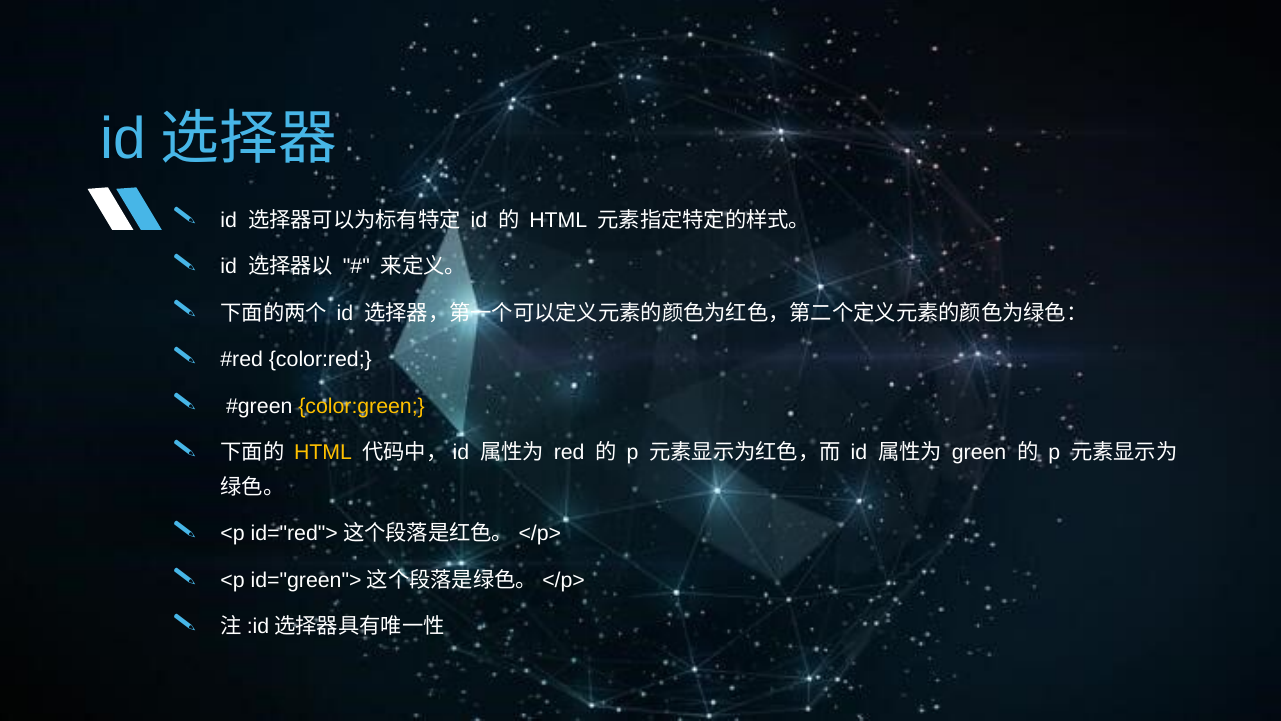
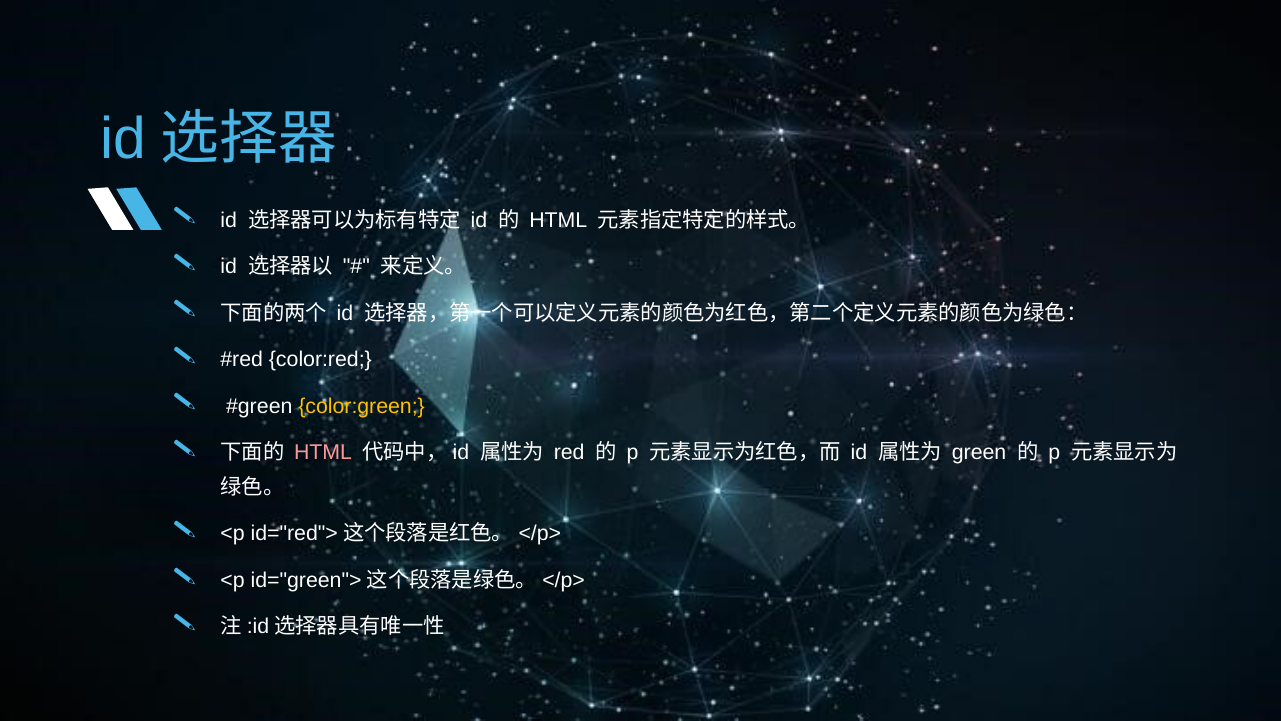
HTML colour: yellow -> pink (323, 452)
